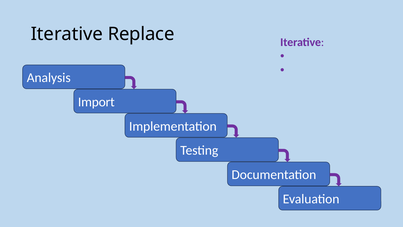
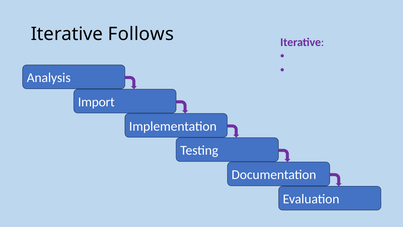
Replace: Replace -> Follows (141, 34)
